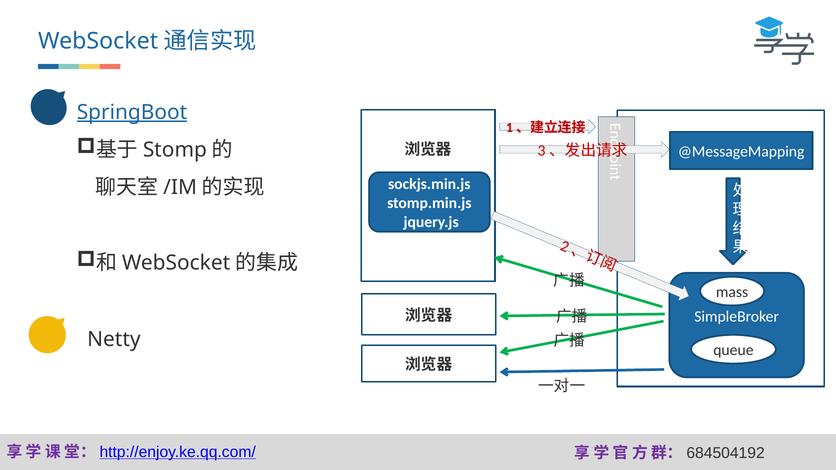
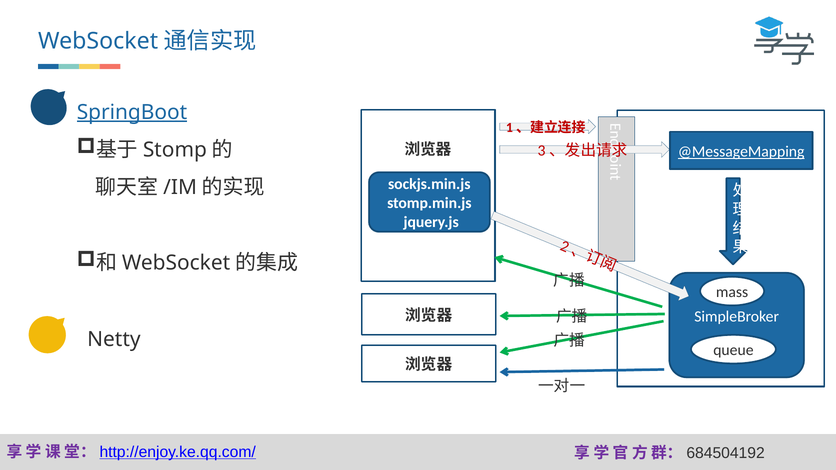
@MessageMapping underline: none -> present (741, 152)
